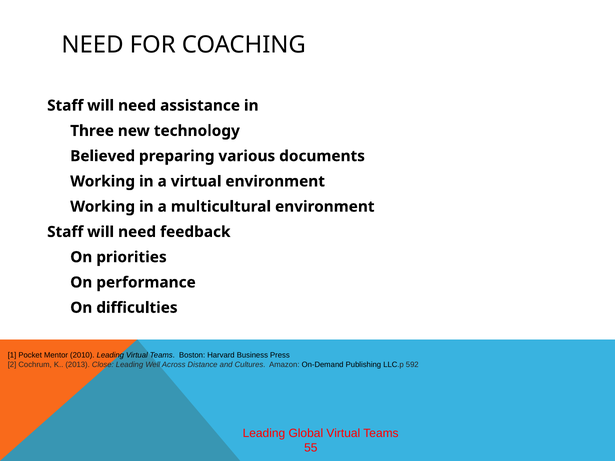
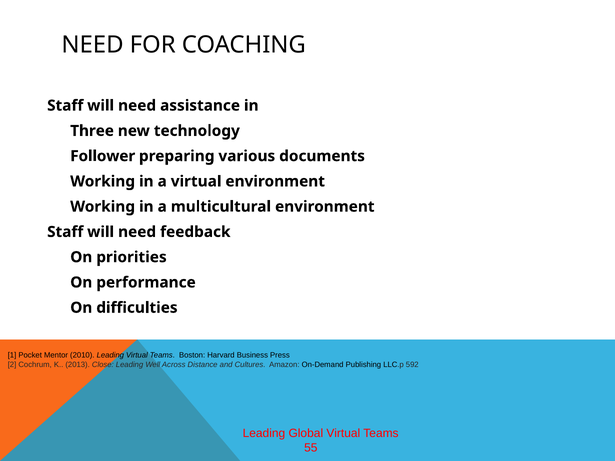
Believed: Believed -> Follower (103, 156)
